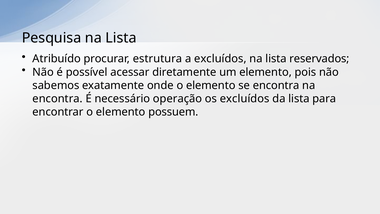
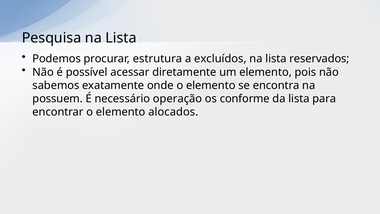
Atribuído: Atribuído -> Podemos (57, 59)
encontra: encontra -> possuem (58, 99)
os excluídos: excluídos -> conforme (245, 99)
possuem: possuem -> alocados (173, 112)
